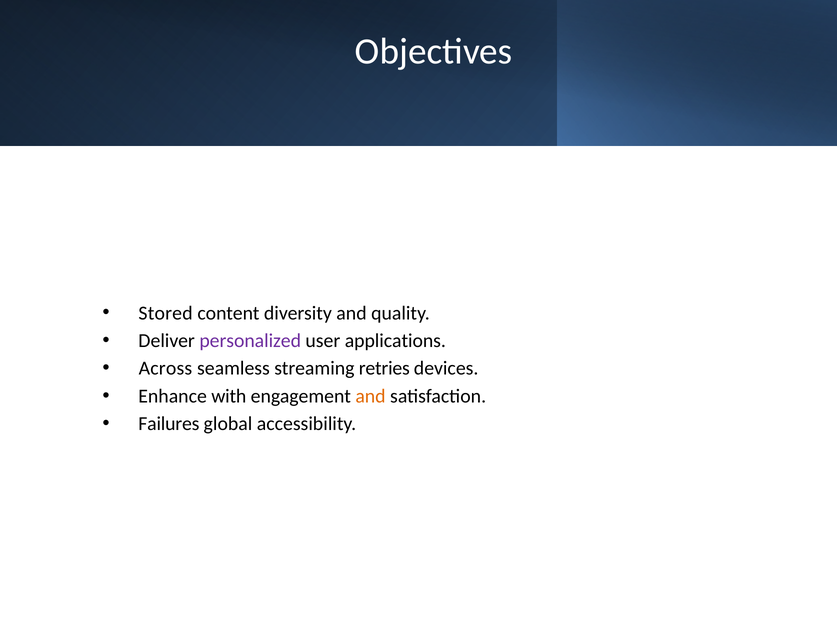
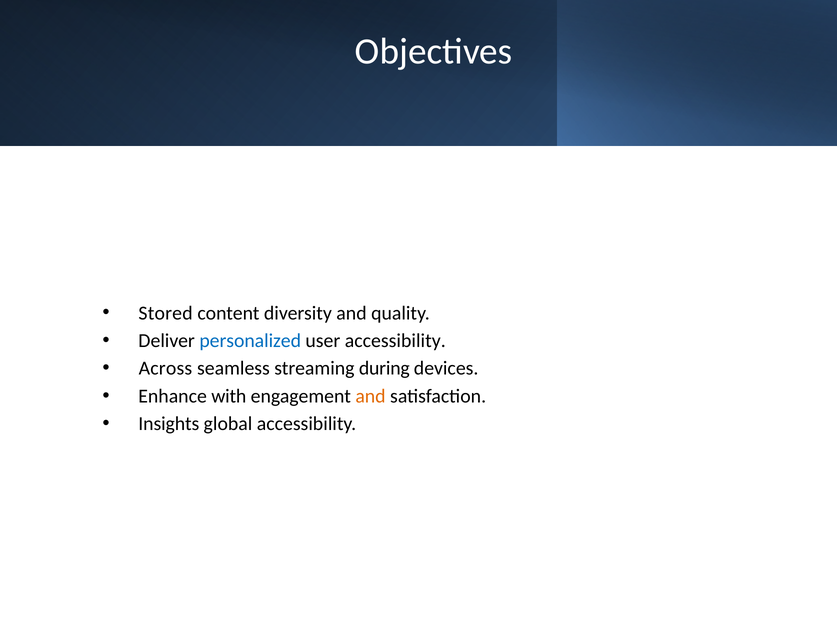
personalized colour: purple -> blue (250, 341)
user applications: applications -> accessibility (395, 341)
retries: retries -> during (384, 368)
Failures: Failures -> Insights (169, 424)
